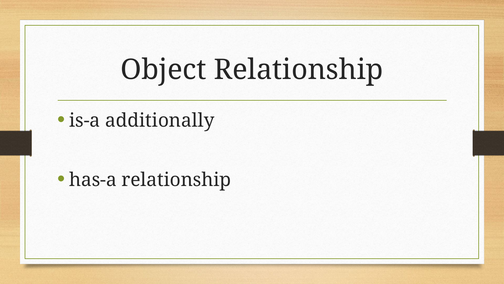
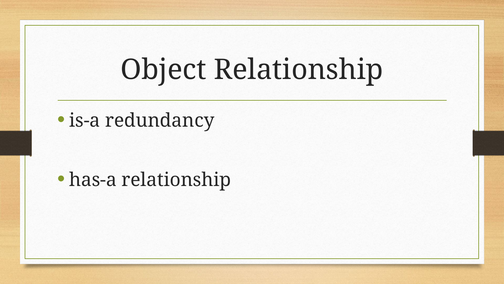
additionally: additionally -> redundancy (160, 120)
